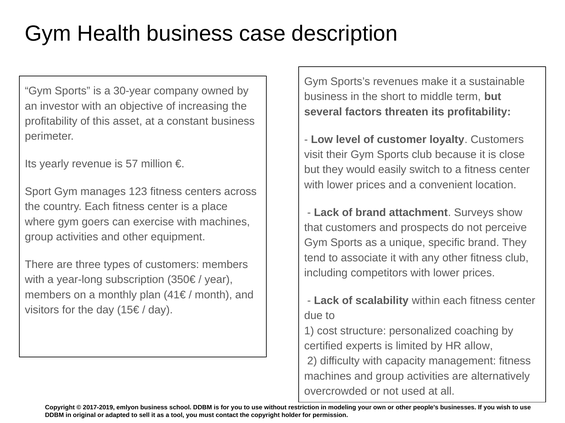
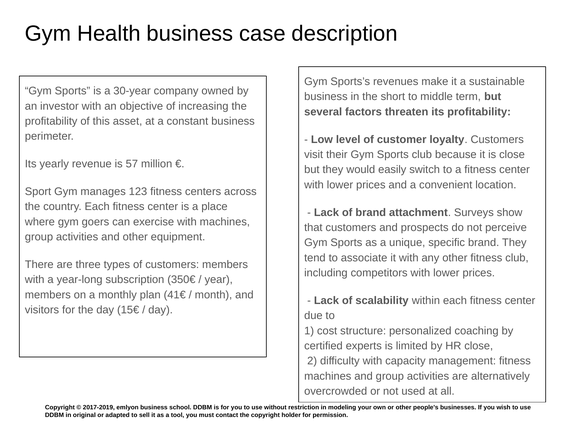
HR allow: allow -> close (479, 347)
